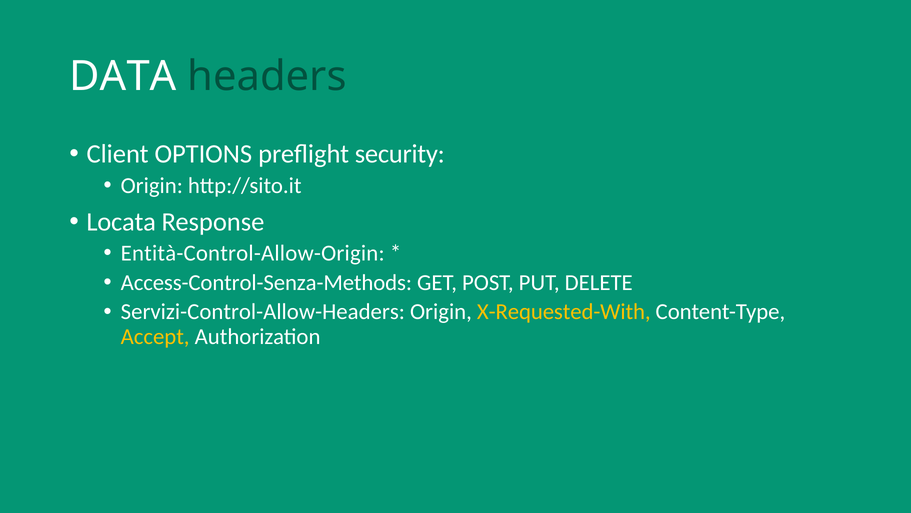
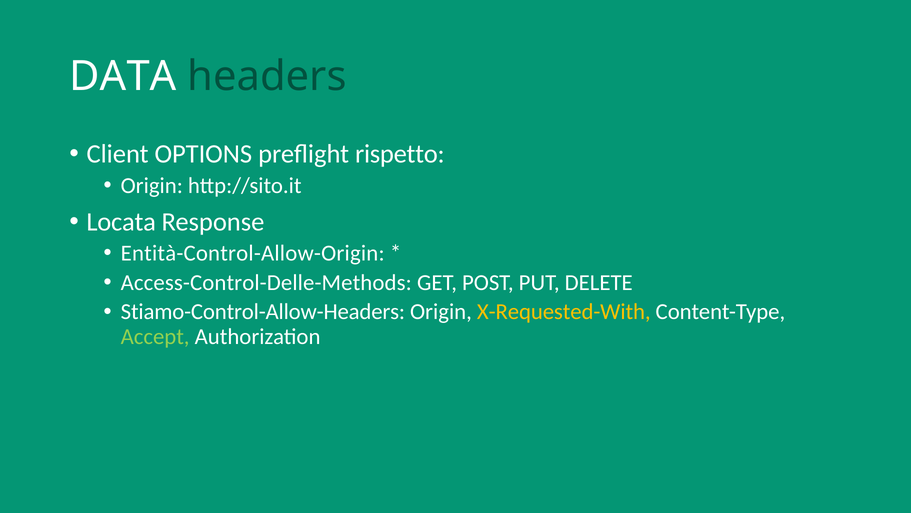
security: security -> rispetto (400, 154)
Access-Control-Senza-Methods: Access-Control-Senza-Methods -> Access-Control-Delle-Methods (266, 282)
Servizi-Control-Allow-Headers: Servizi-Control-Allow-Headers -> Stiamo-Control-Allow-Headers (263, 312)
Accept colour: yellow -> light green (155, 336)
